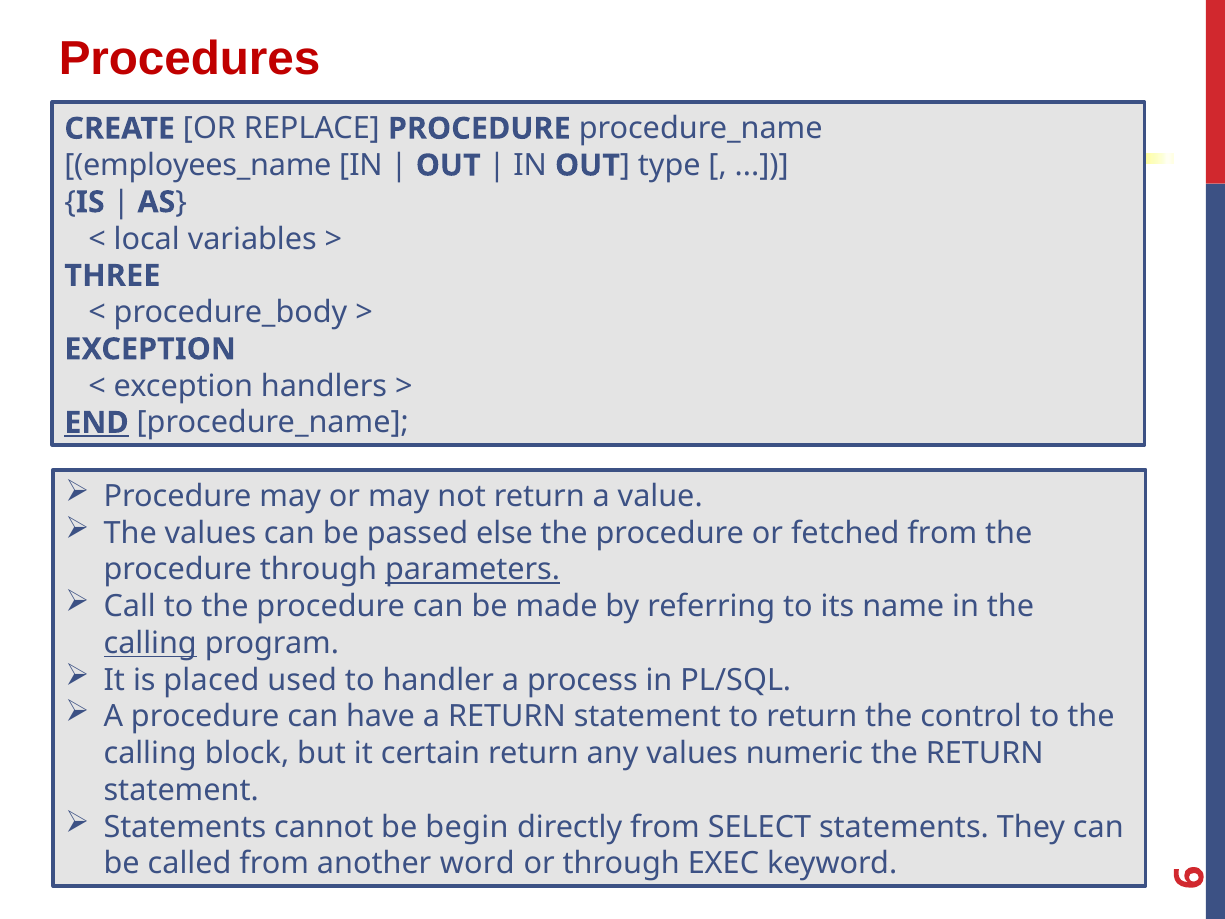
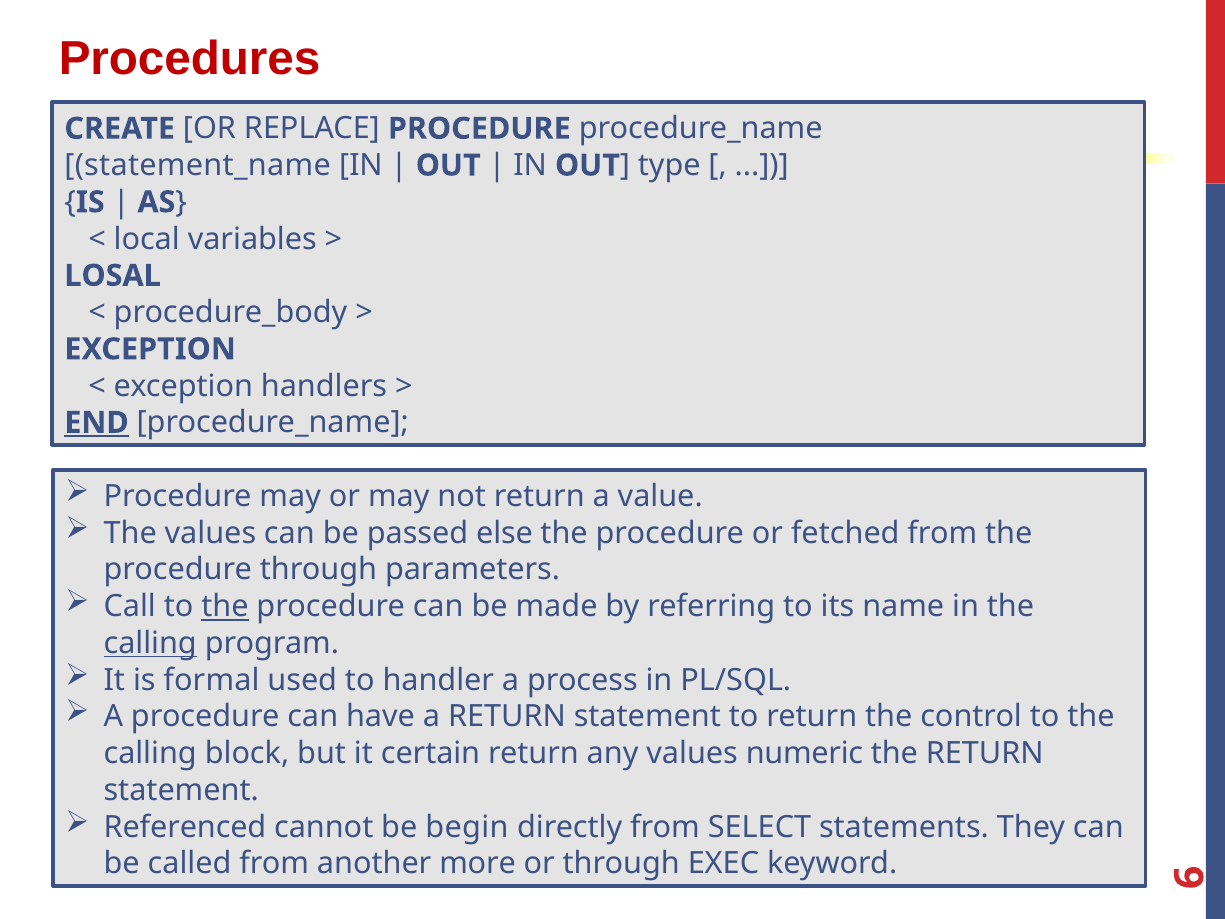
employees_name: employees_name -> statement_name (198, 165)
THREE: THREE -> LOSAL (113, 276)
parameters underline: present -> none (473, 570)
the underline: none -> present (225, 606)
placed: placed -> formal (211, 680)
Statements: Statements -> Referenced (185, 827)
word: word -> more (478, 864)
